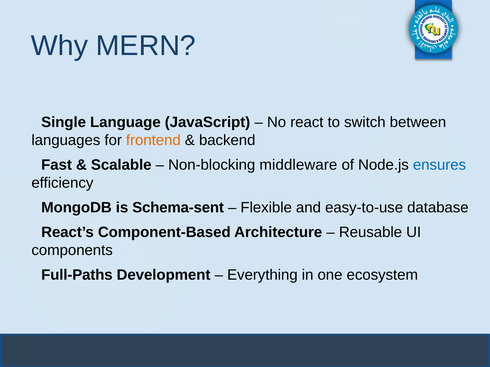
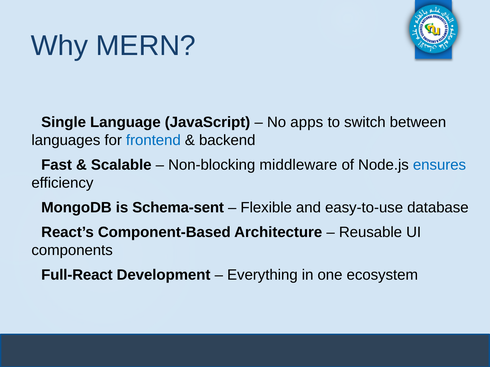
react: react -> apps (307, 122)
frontend colour: orange -> blue (153, 140)
Full-Paths: Full-Paths -> Full-React (77, 275)
